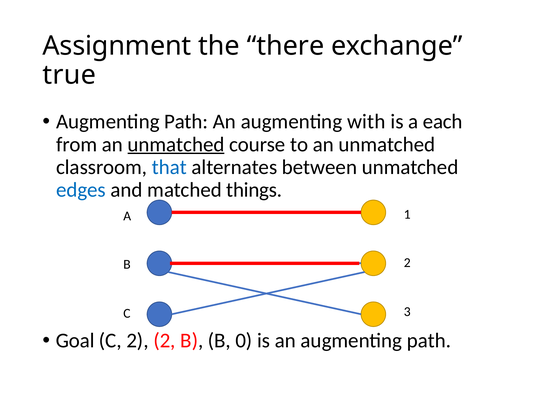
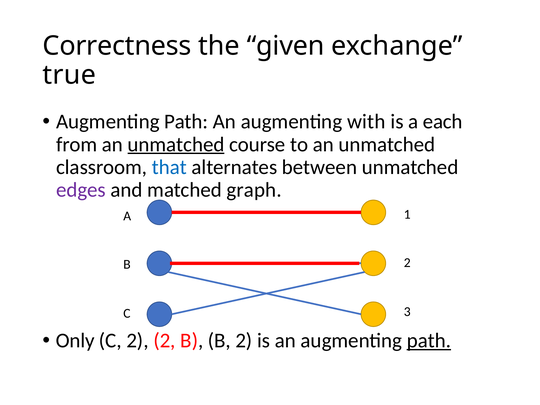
Assignment: Assignment -> Correctness (117, 46)
there: there -> given (286, 46)
edges colour: blue -> purple (81, 190)
things: things -> graph (254, 190)
Goal: Goal -> Only (75, 341)
B 0: 0 -> 2 (244, 341)
path underline: none -> present (429, 341)
